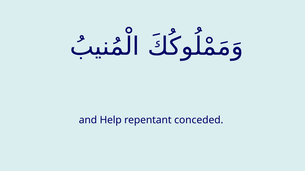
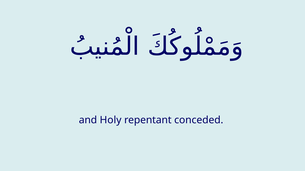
Help: Help -> Holy (111, 120)
